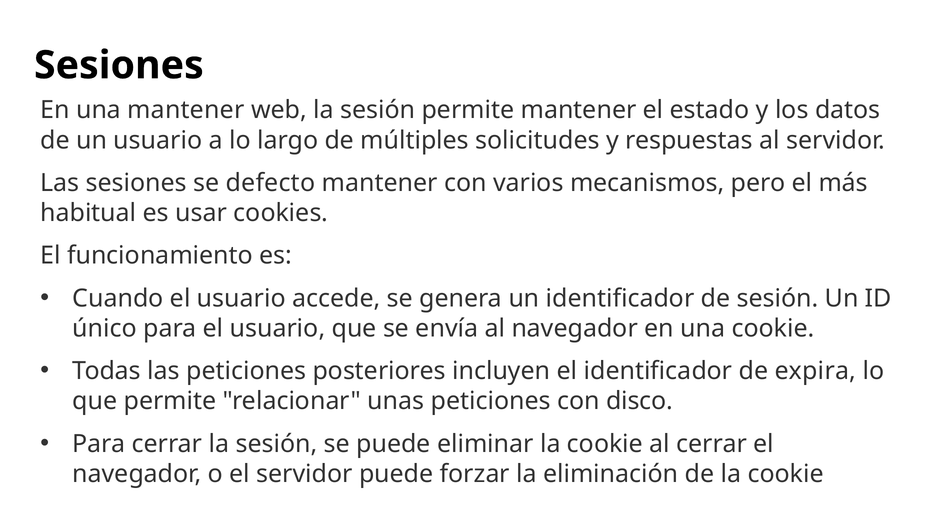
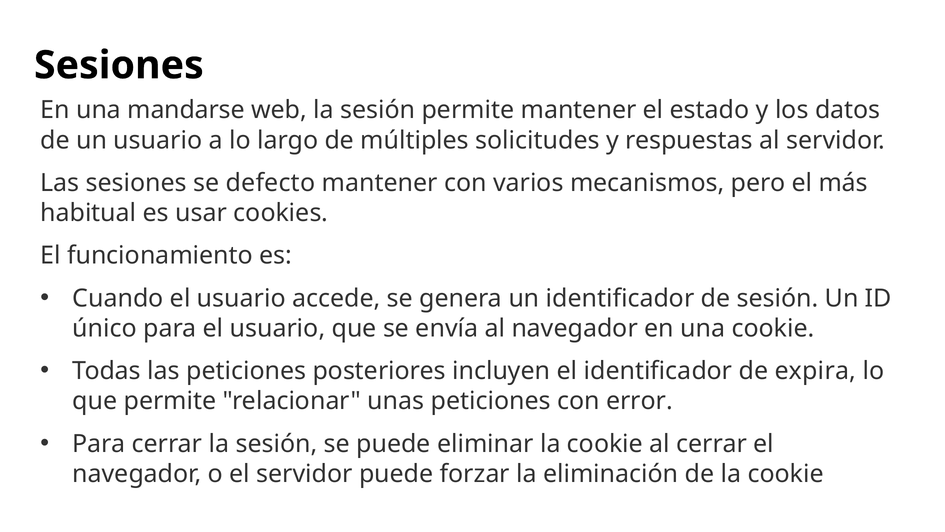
una mantener: mantener -> mandarse (186, 110)
disco: disco -> error (639, 401)
